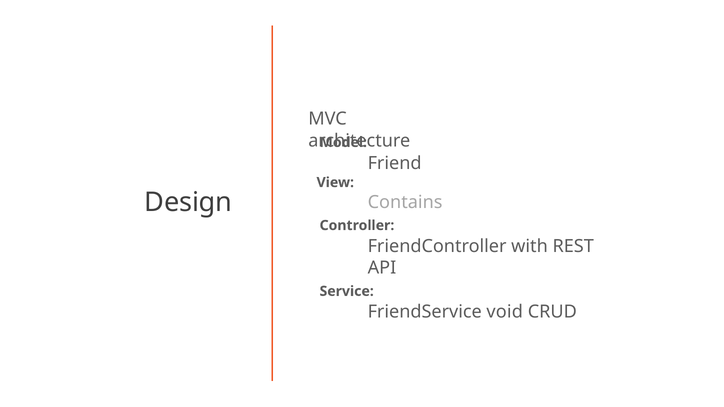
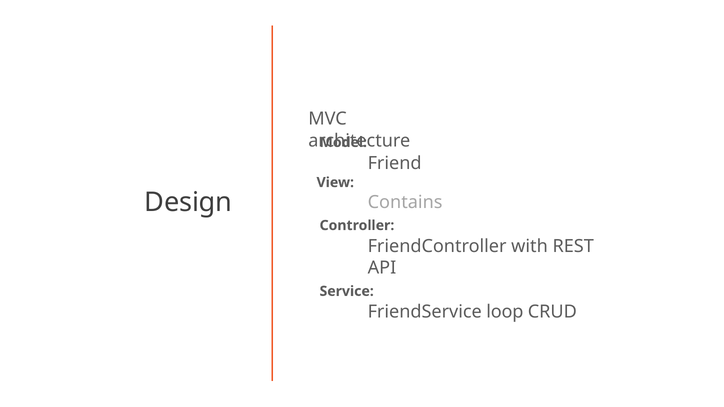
void: void -> loop (505, 312)
